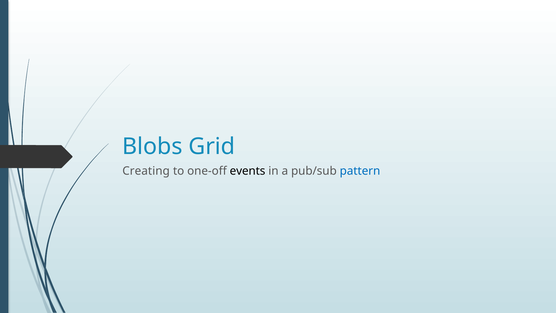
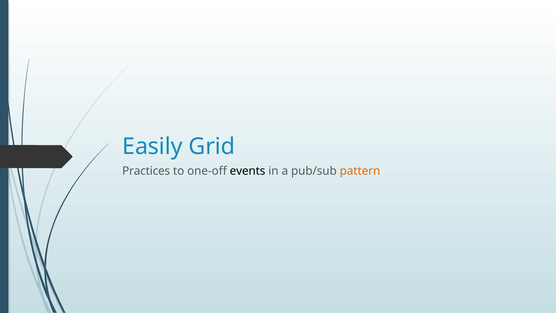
Blobs: Blobs -> Easily (152, 146)
Creating: Creating -> Practices (146, 171)
pattern colour: blue -> orange (360, 171)
